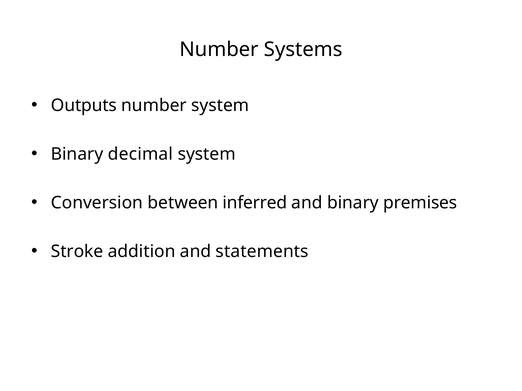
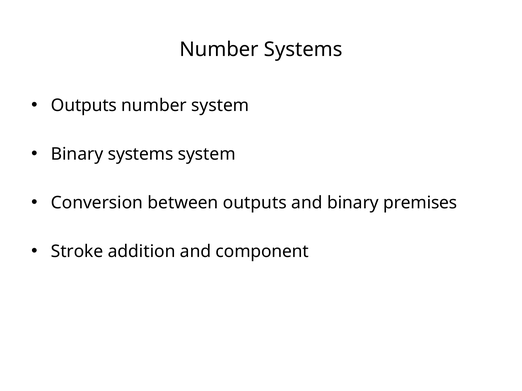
Binary decimal: decimal -> systems (141, 154)
between inferred: inferred -> outputs (255, 203)
statements: statements -> component (262, 252)
